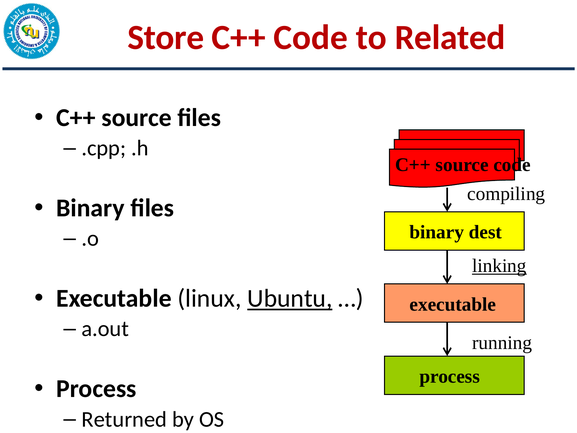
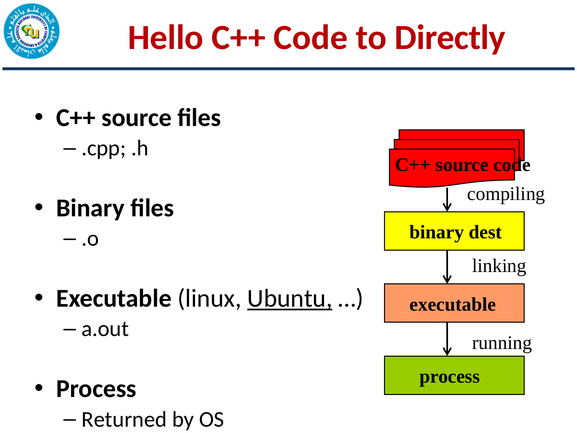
Store: Store -> Hello (166, 38)
Related: Related -> Directly (450, 38)
linking underline: present -> none (499, 266)
